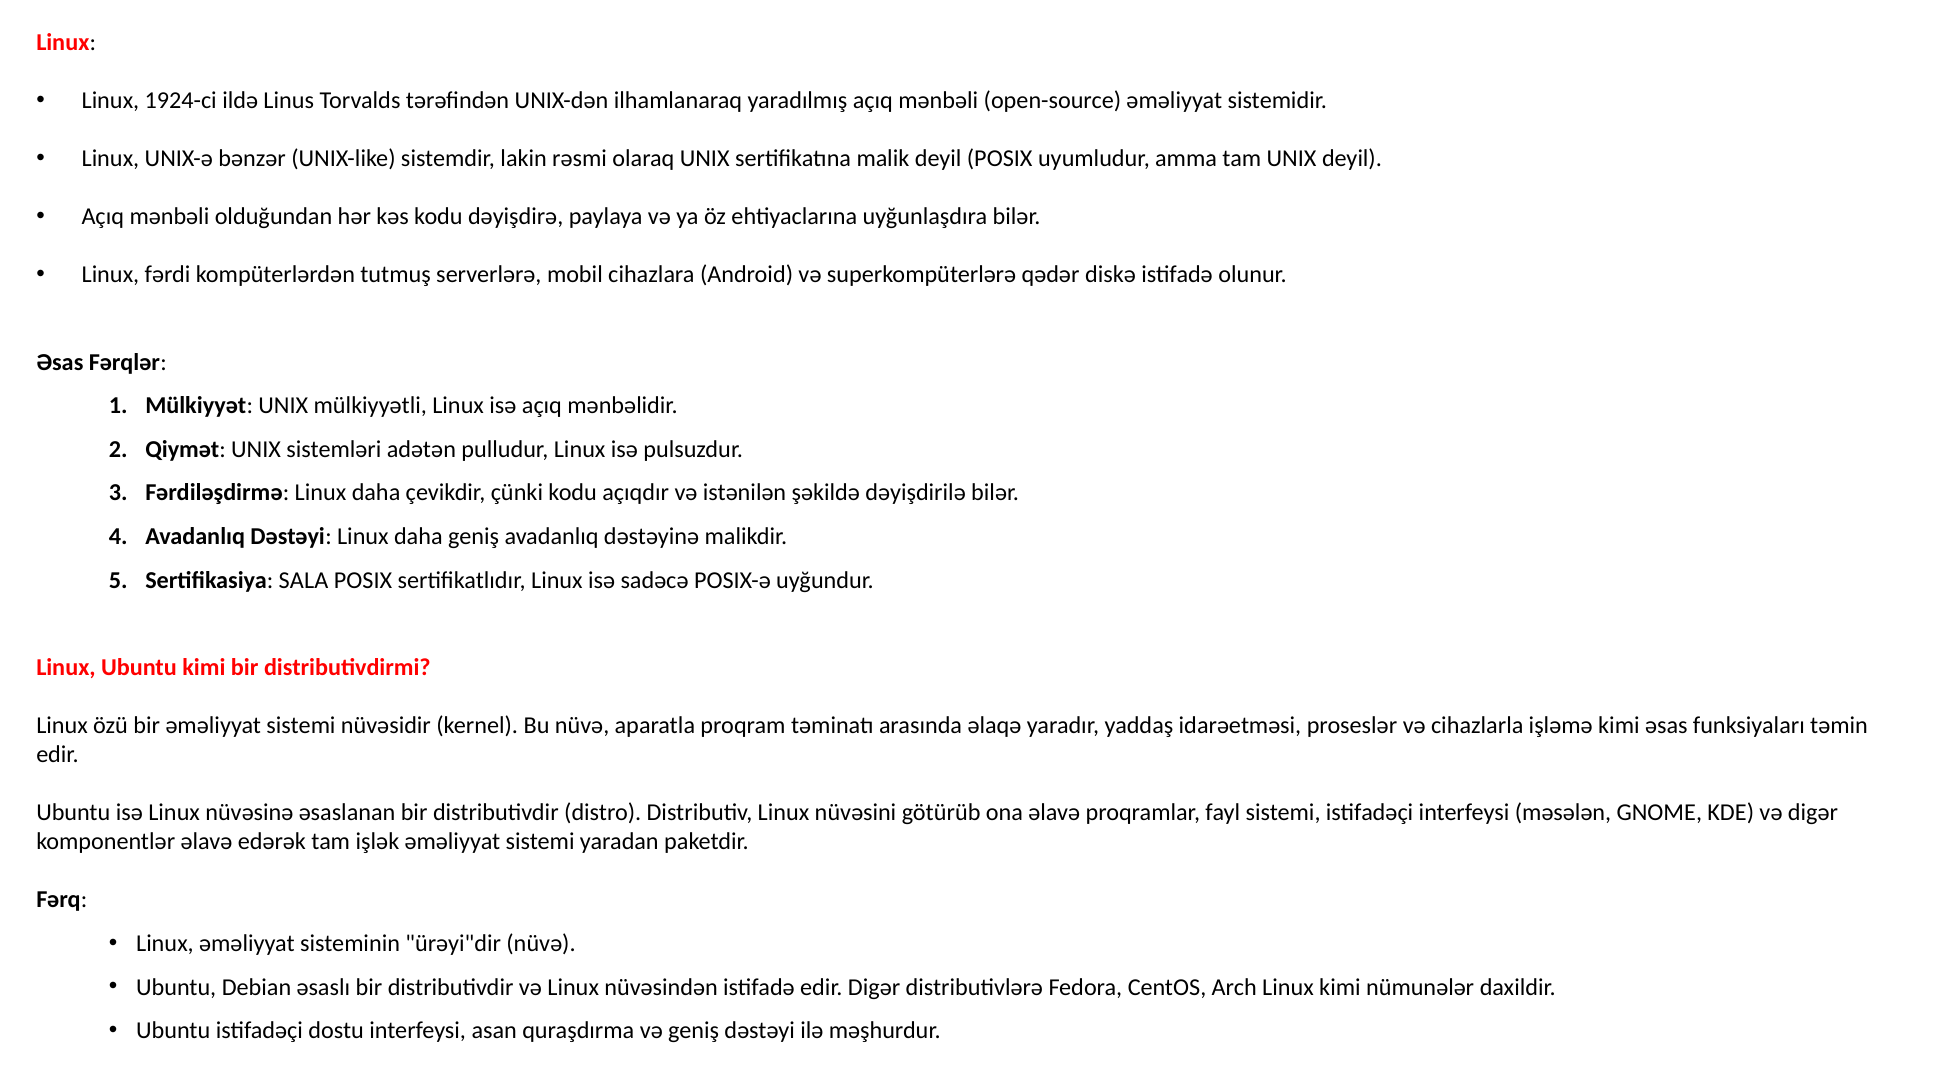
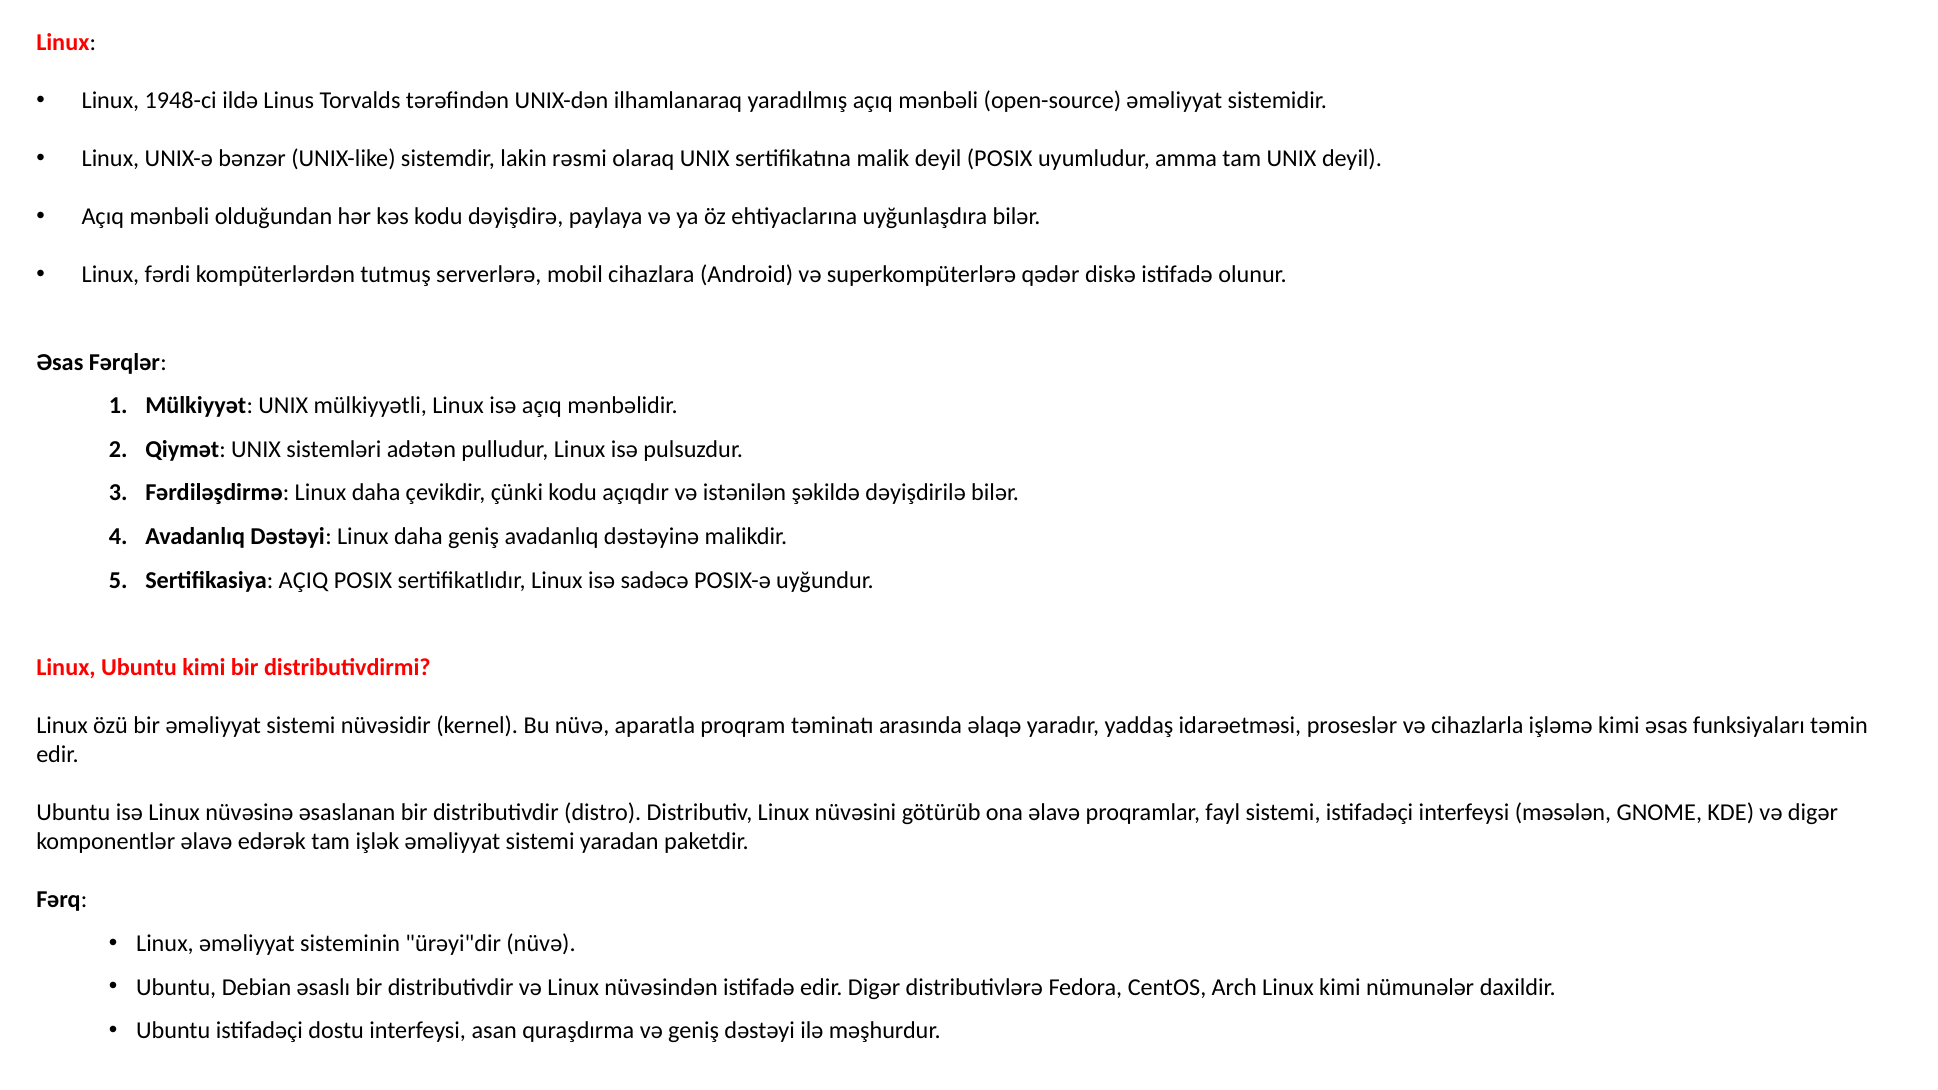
1924-ci: 1924-ci -> 1948-ci (181, 101)
SALA: SALA -> AÇIQ (304, 580)
